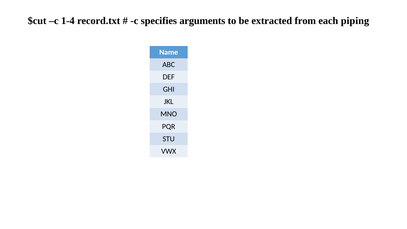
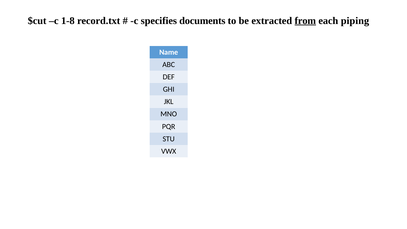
1-4: 1-4 -> 1-8 (68, 21)
arguments: arguments -> documents (202, 21)
from underline: none -> present (305, 21)
